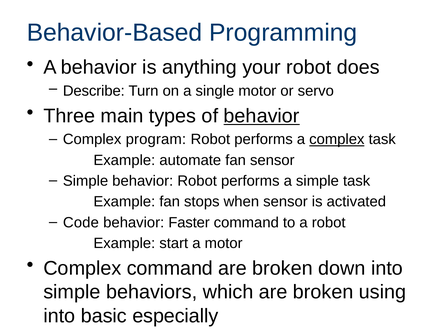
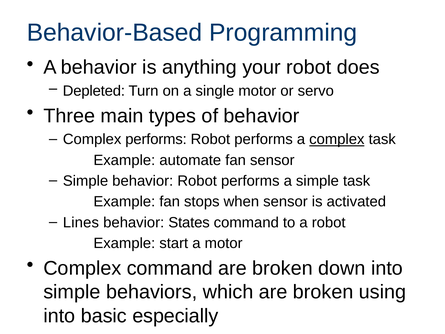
Describe: Describe -> Depleted (94, 91)
behavior underline: present -> none (262, 116)
Complex program: program -> performs (156, 139)
Code: Code -> Lines (81, 222)
Faster: Faster -> States (189, 222)
